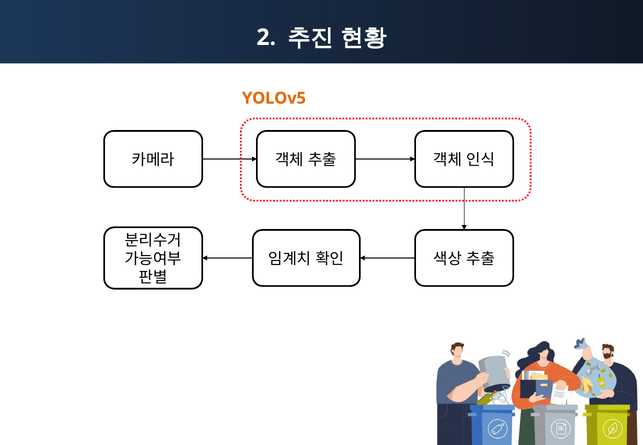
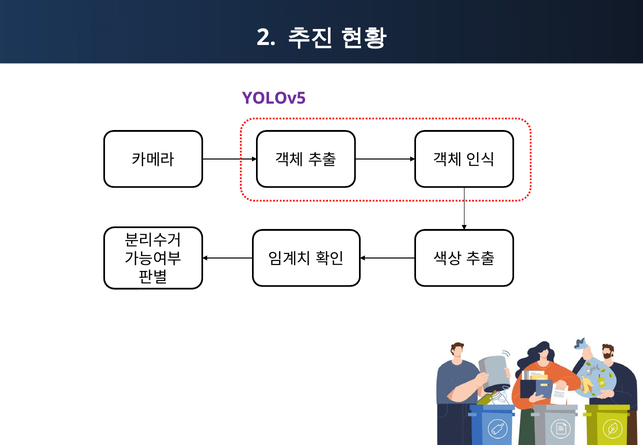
YOLOv5 colour: orange -> purple (274, 98)
